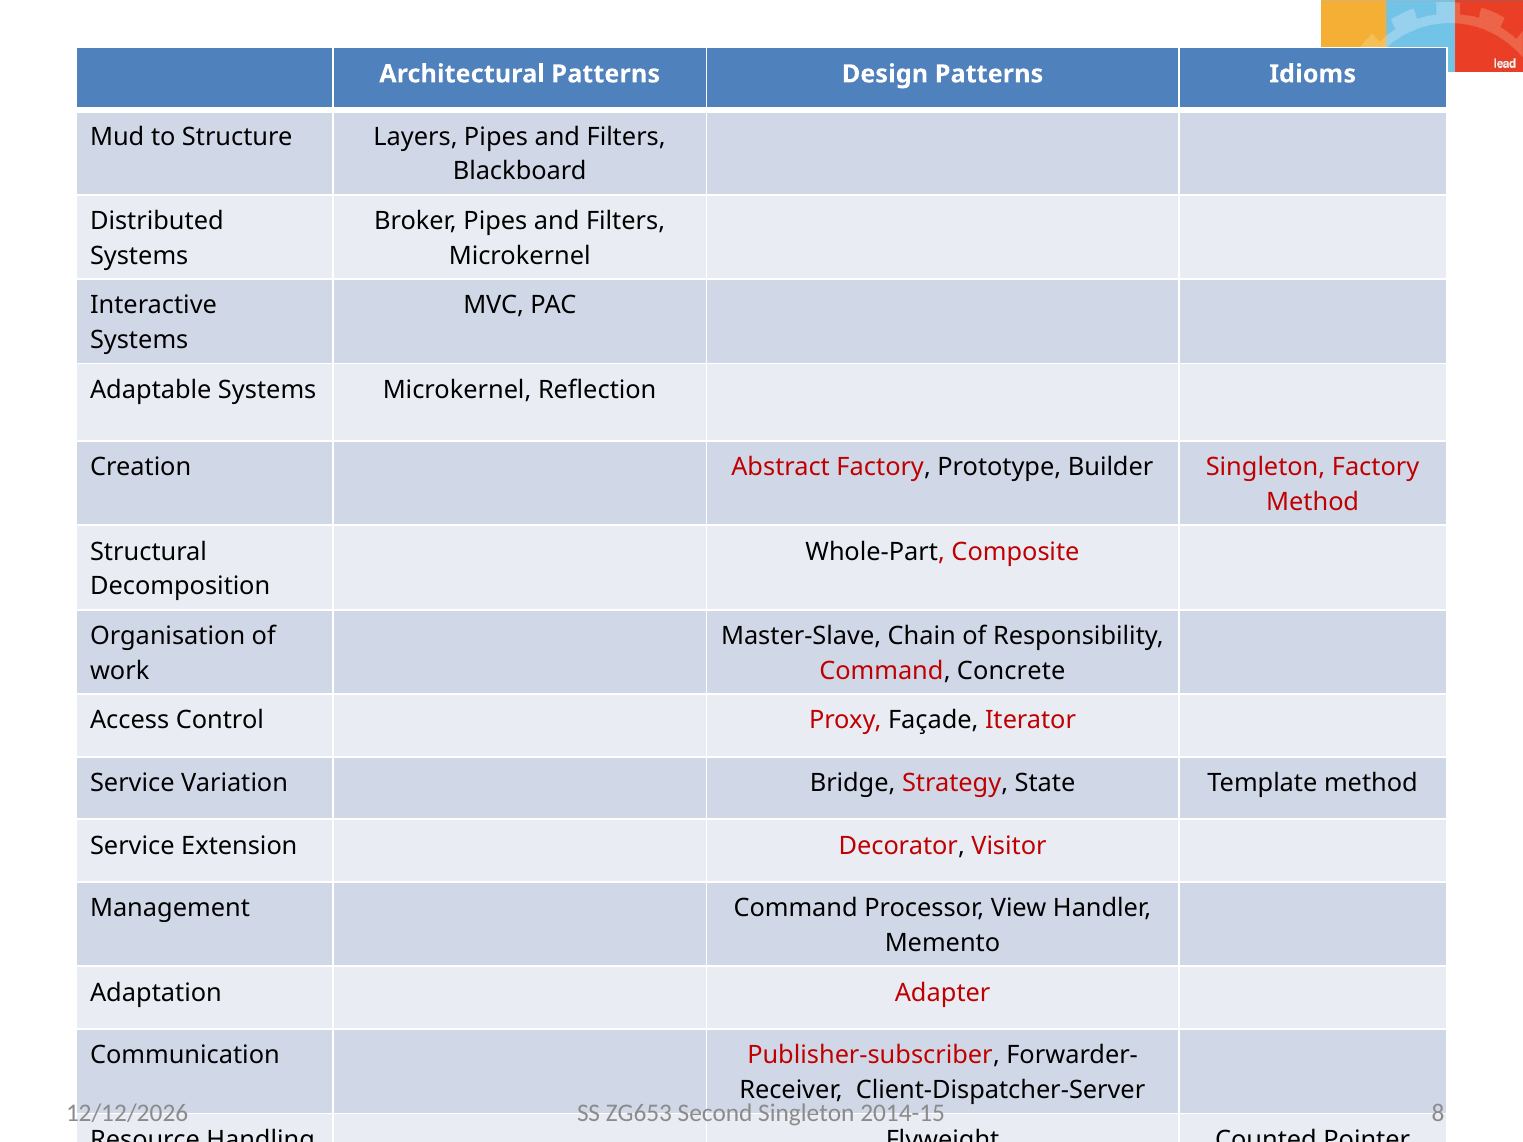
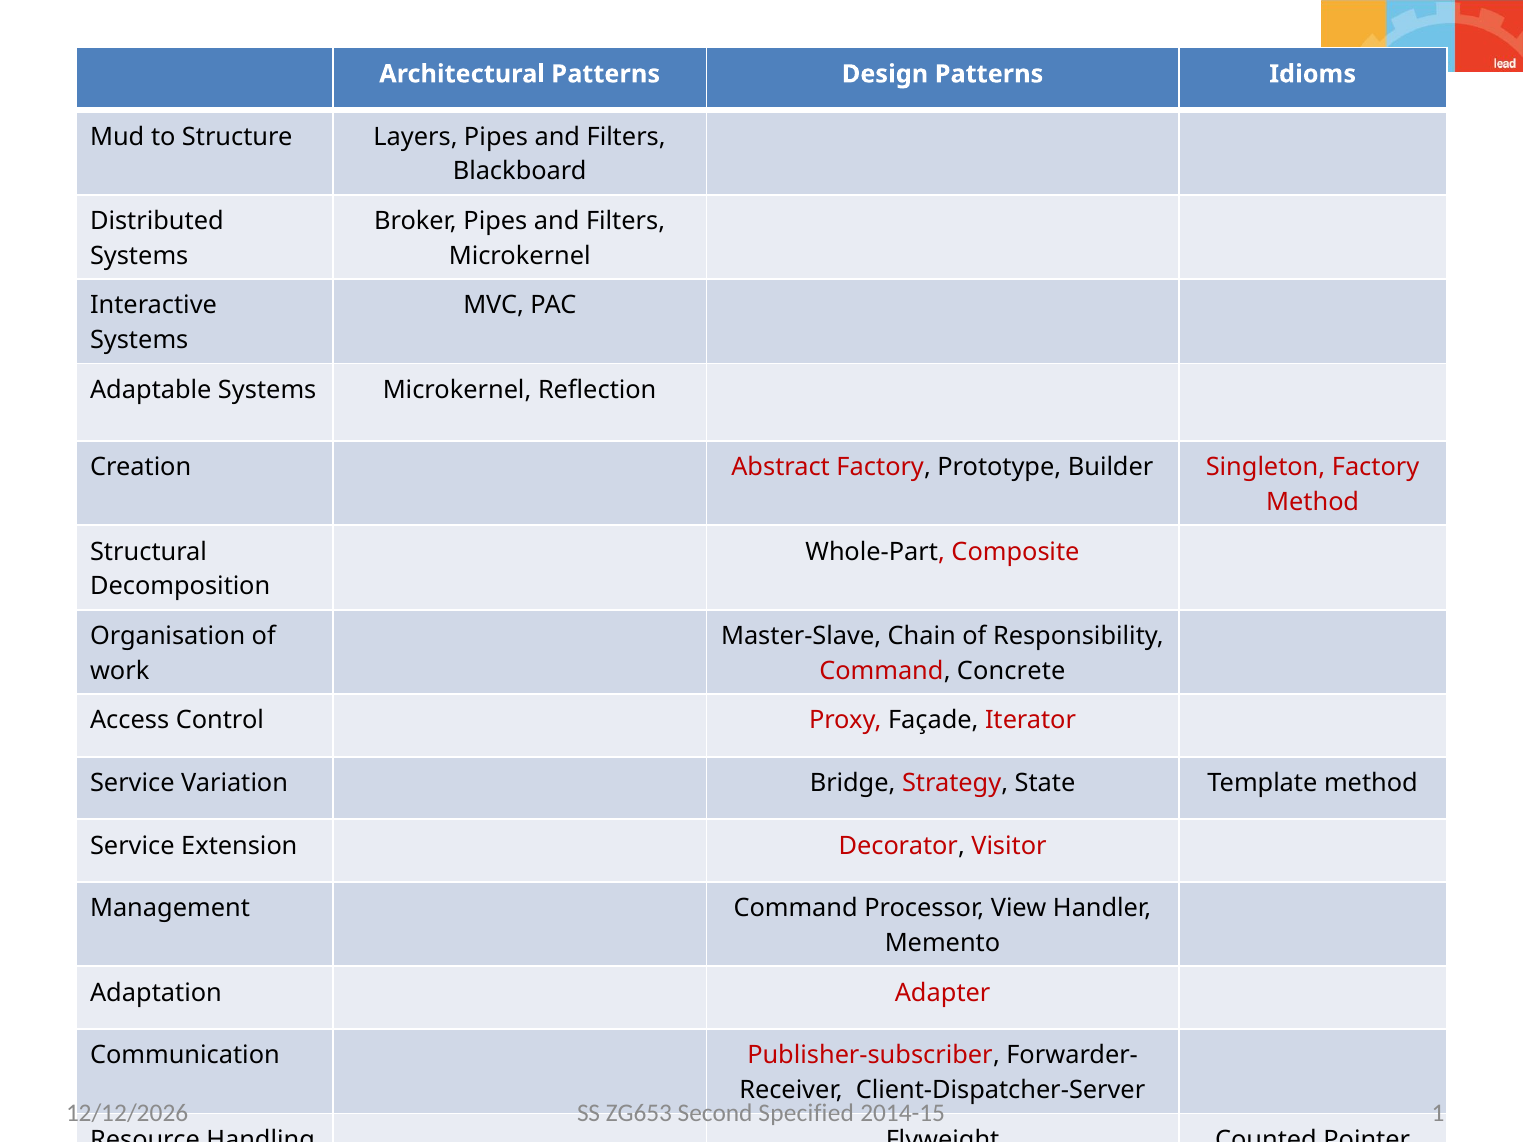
Second Singleton: Singleton -> Specified (806, 1114)
8: 8 -> 1 (1438, 1113)
